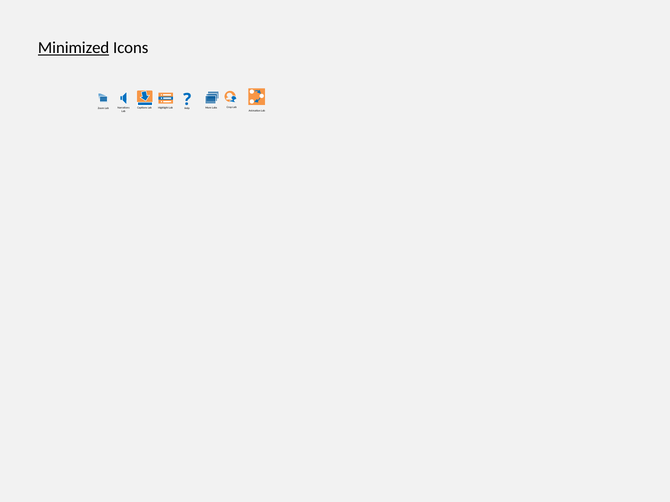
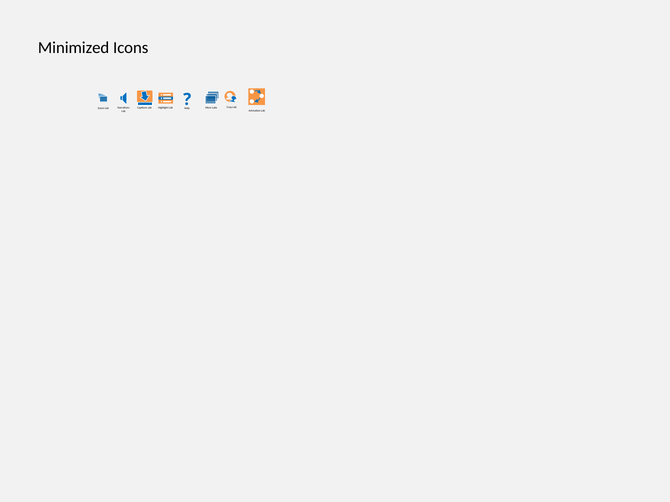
Minimized underline: present -> none (74, 48)
